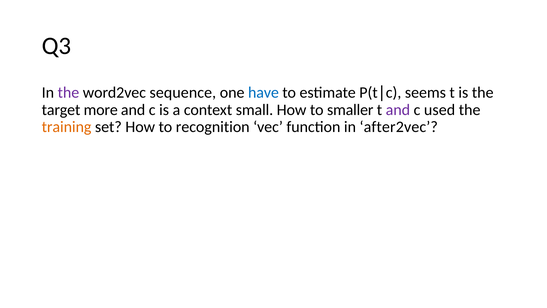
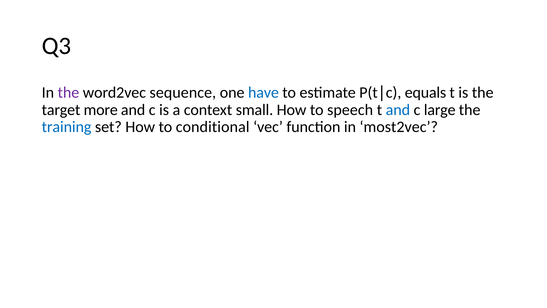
seems: seems -> equals (425, 92)
smaller: smaller -> speech (350, 110)
and colour: purple -> blue (398, 110)
used: used -> large (440, 110)
training colour: orange -> blue (67, 127)
recognition: recognition -> conditional (213, 127)
after2vec: after2vec -> most2vec (399, 127)
